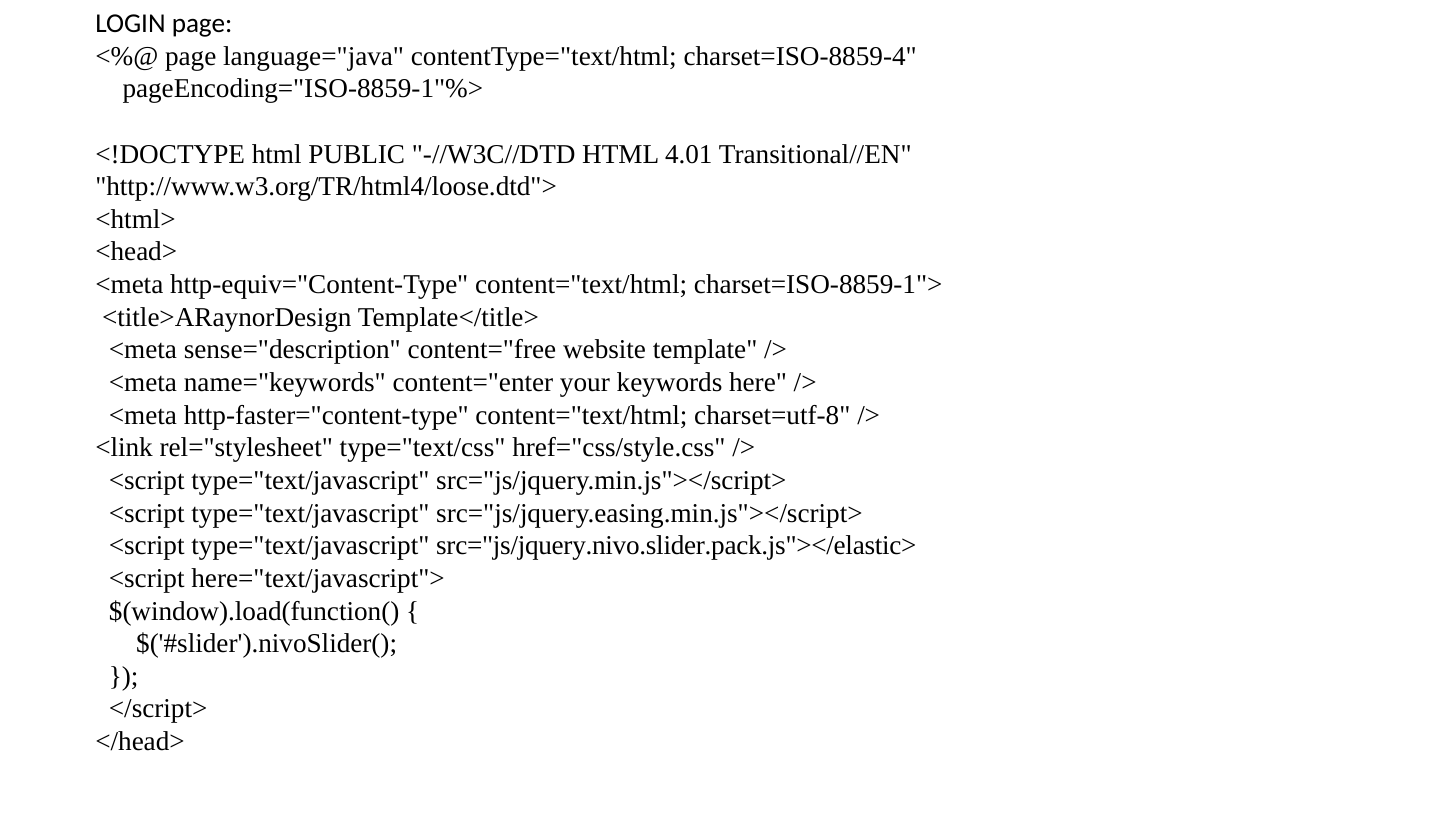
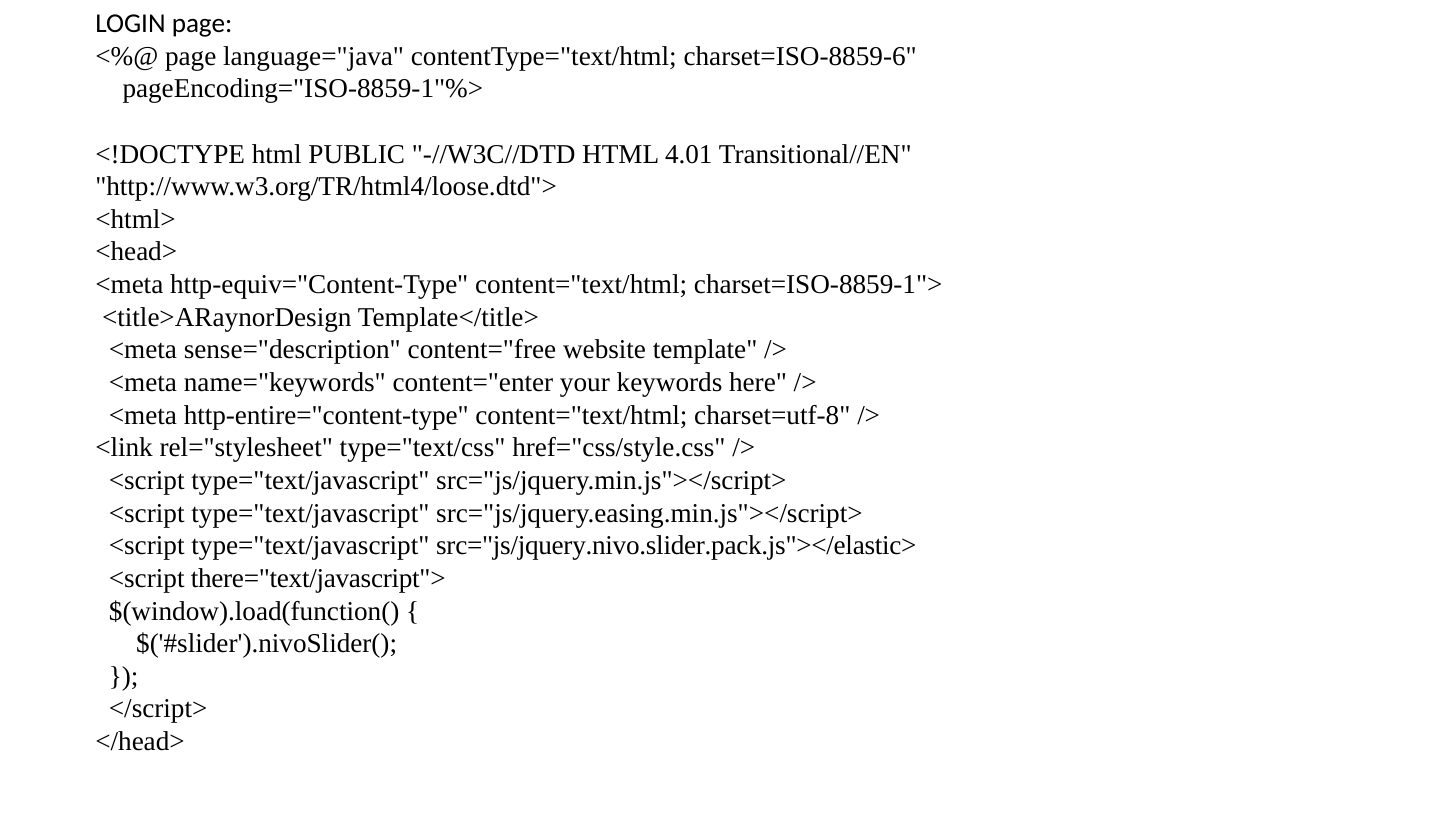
charset=ISO-8859-4: charset=ISO-8859-4 -> charset=ISO-8859-6 (800, 56)
http-faster="content-type: http-faster="content-type -> http-entire="content-type (326, 415)
here="text/javascript">: here="text/javascript"> -> there="text/javascript"> (318, 579)
